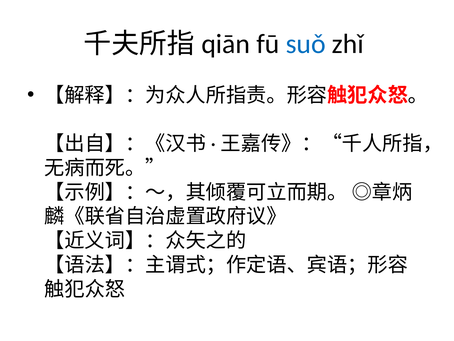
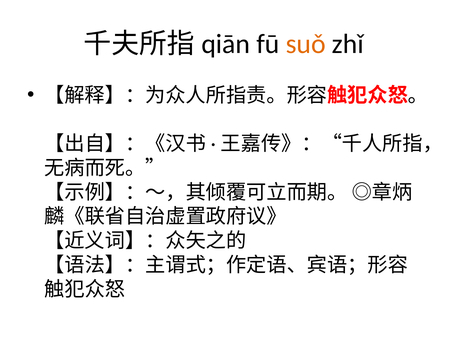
suǒ colour: blue -> orange (306, 44)
